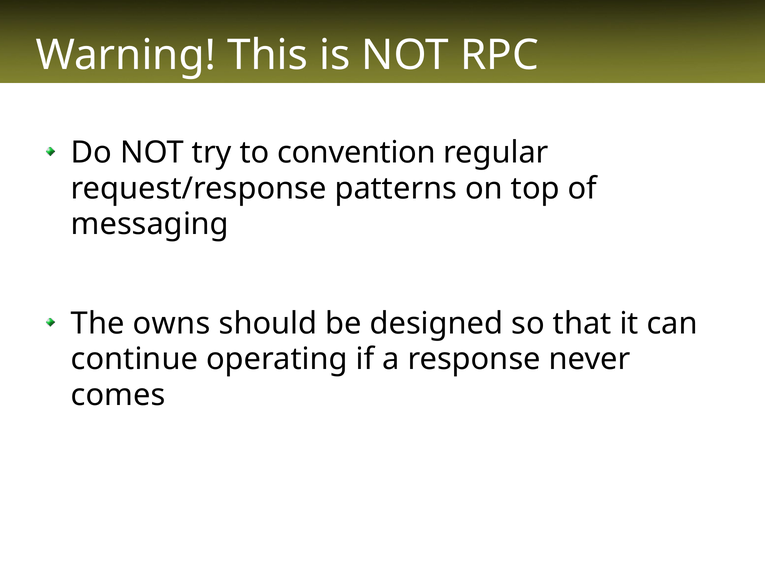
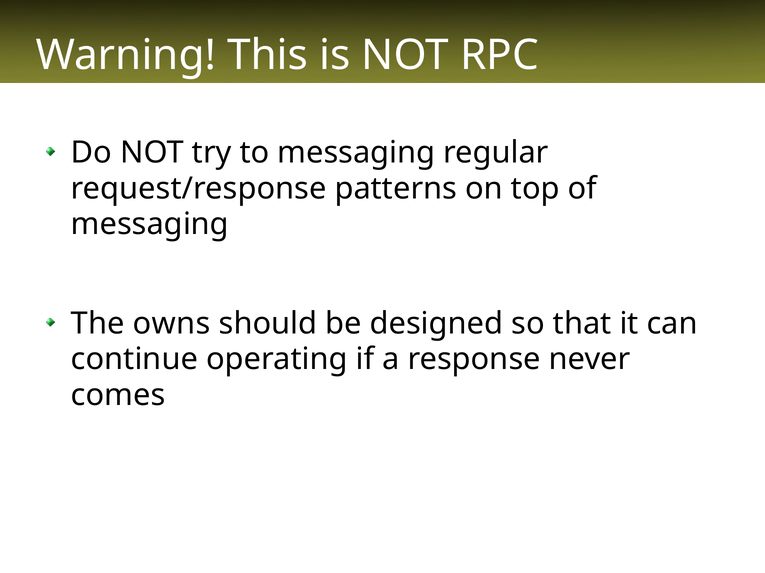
to convention: convention -> messaging (356, 153)
